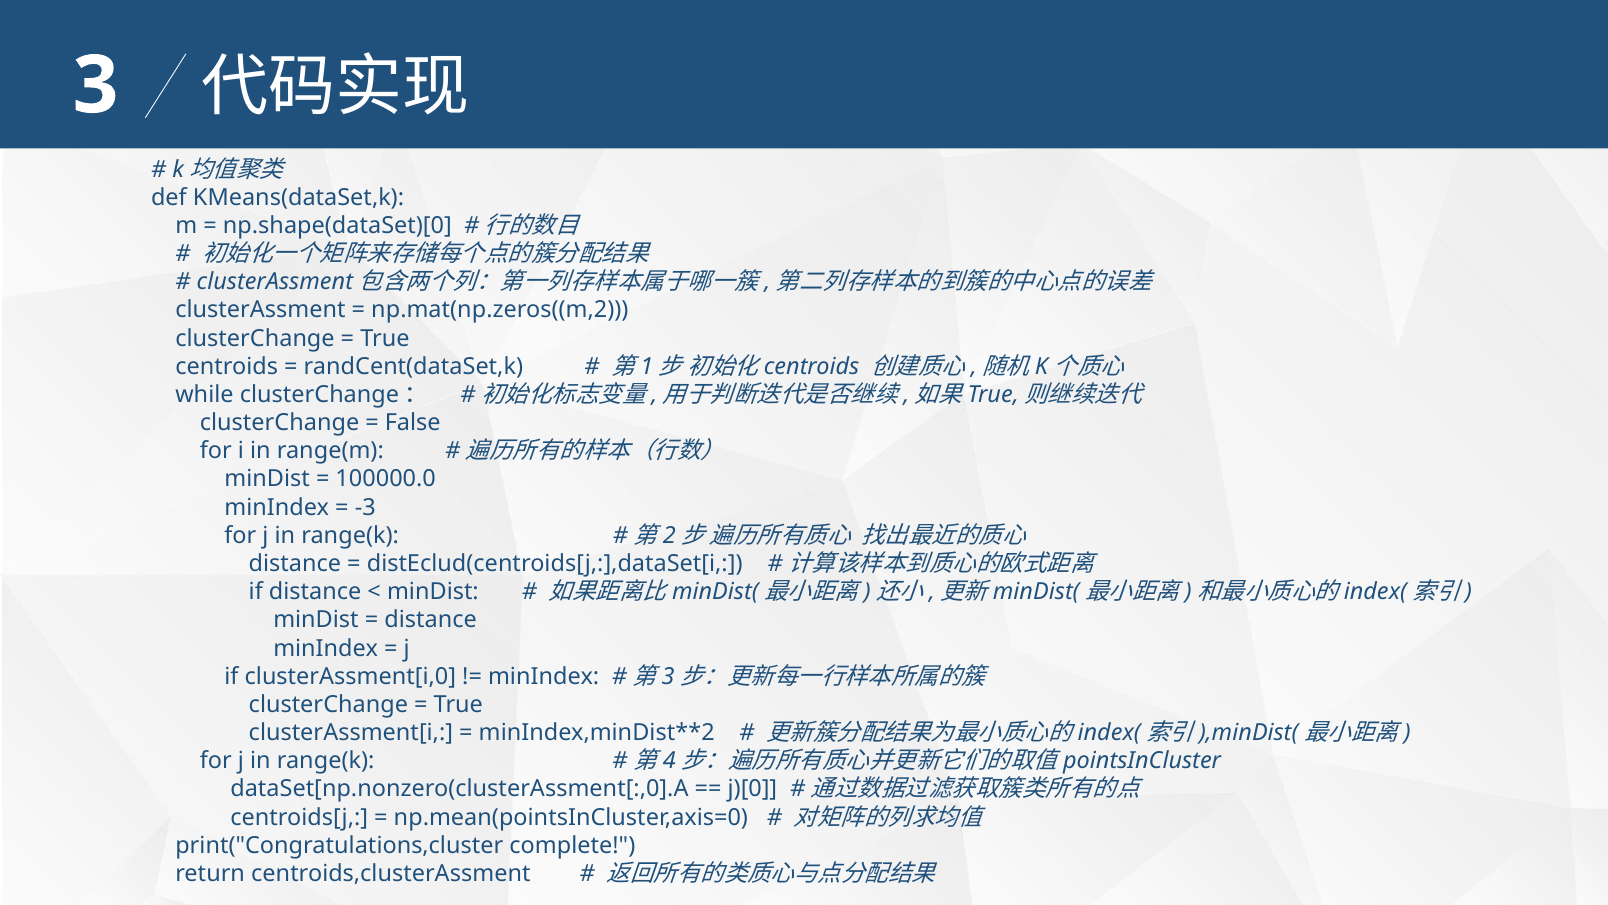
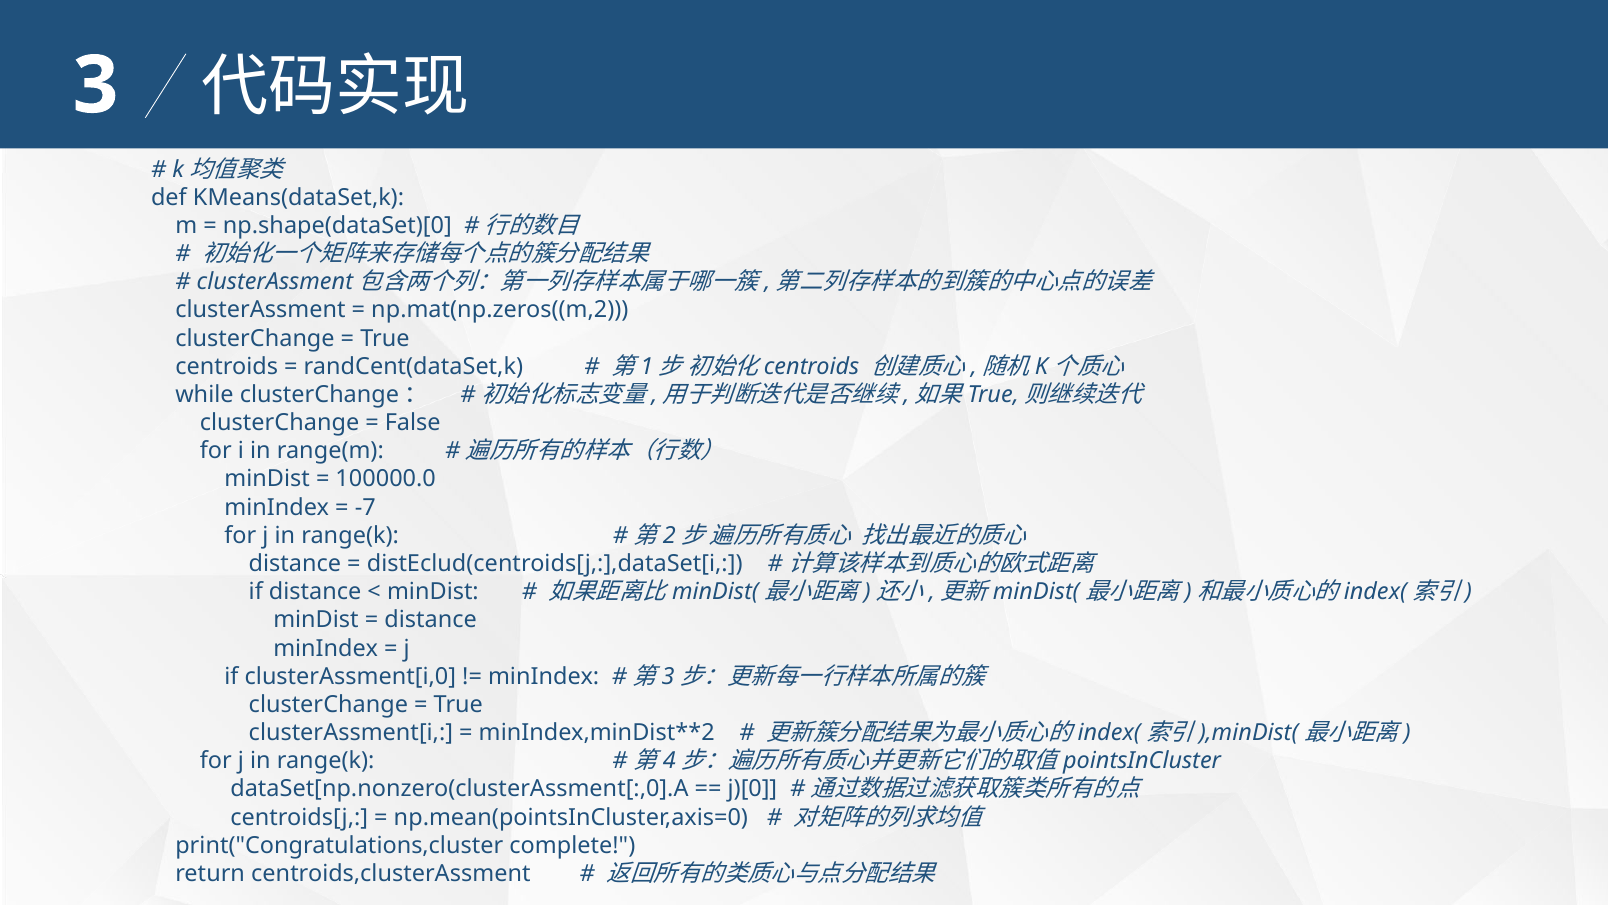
-3: -3 -> -7 (365, 507)
